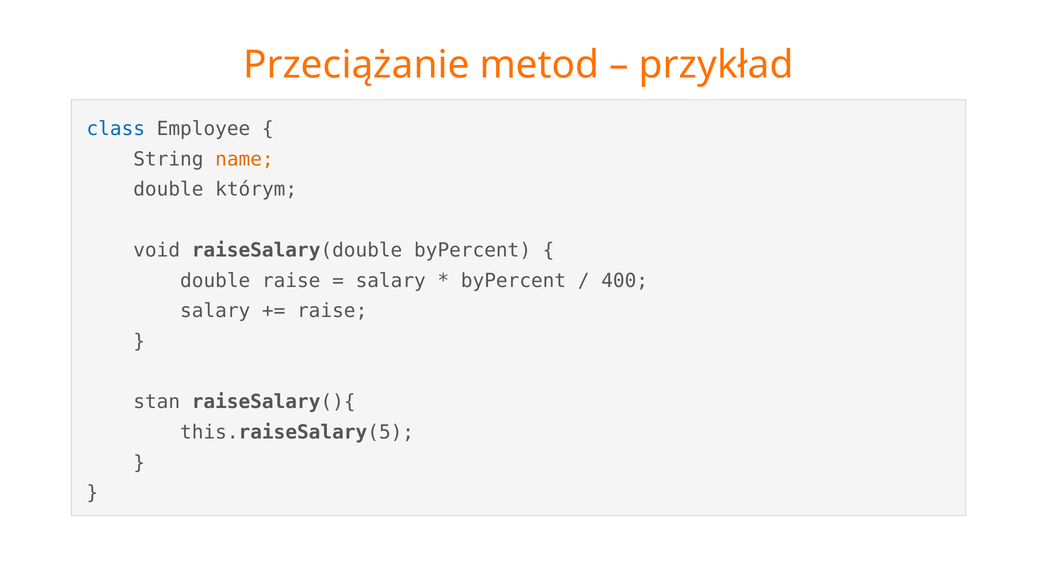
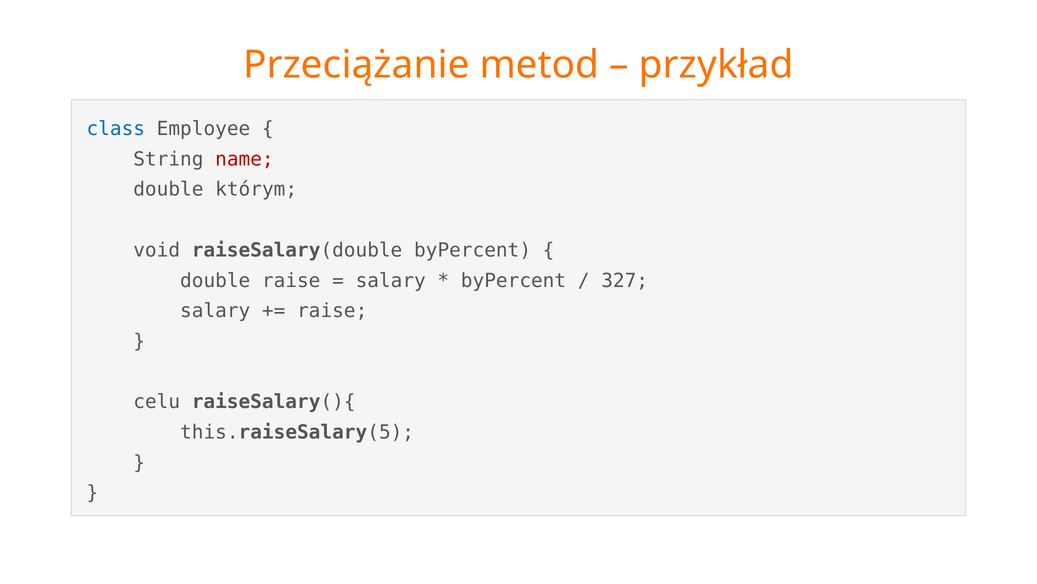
name colour: orange -> red (244, 159)
400: 400 -> 327 (625, 280)
stan: stan -> celu (157, 402)
